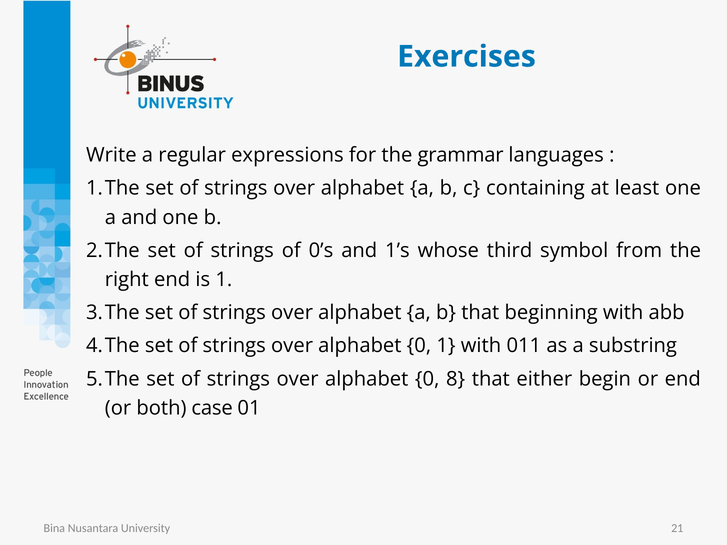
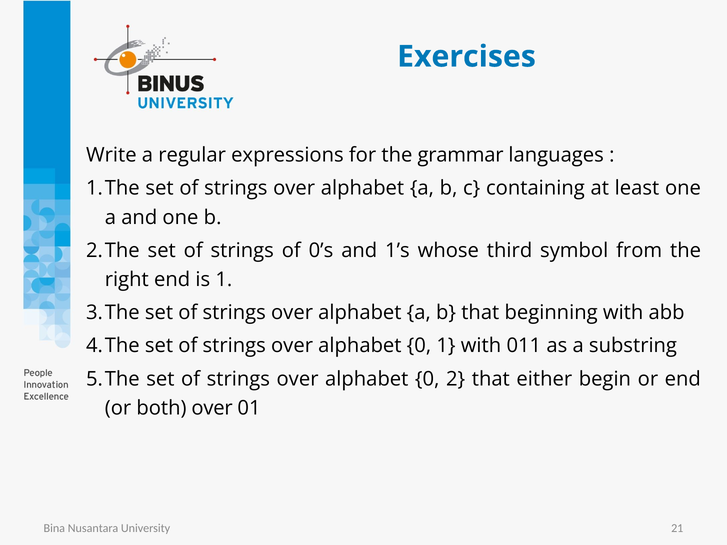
8: 8 -> 2 (456, 379)
both case: case -> over (212, 408)
